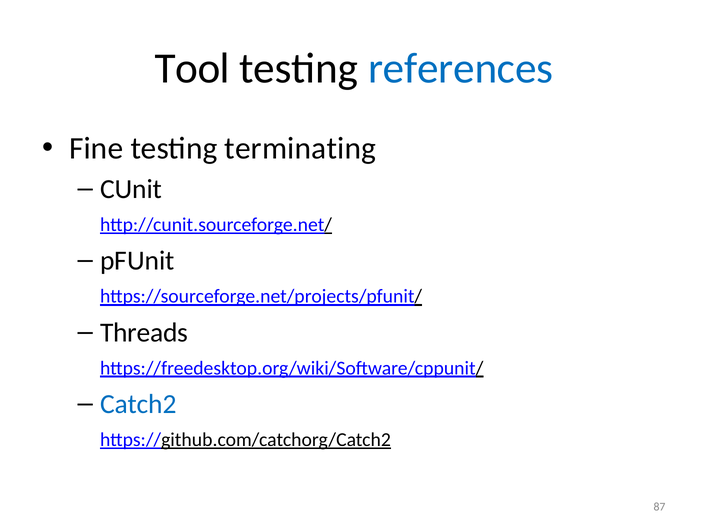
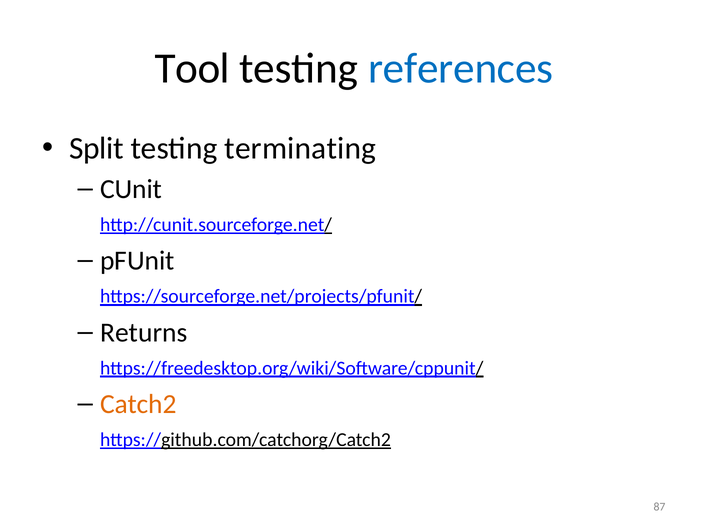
Fine: Fine -> Split (96, 149)
Threads: Threads -> Returns (144, 332)
Catch2 colour: blue -> orange (138, 404)
